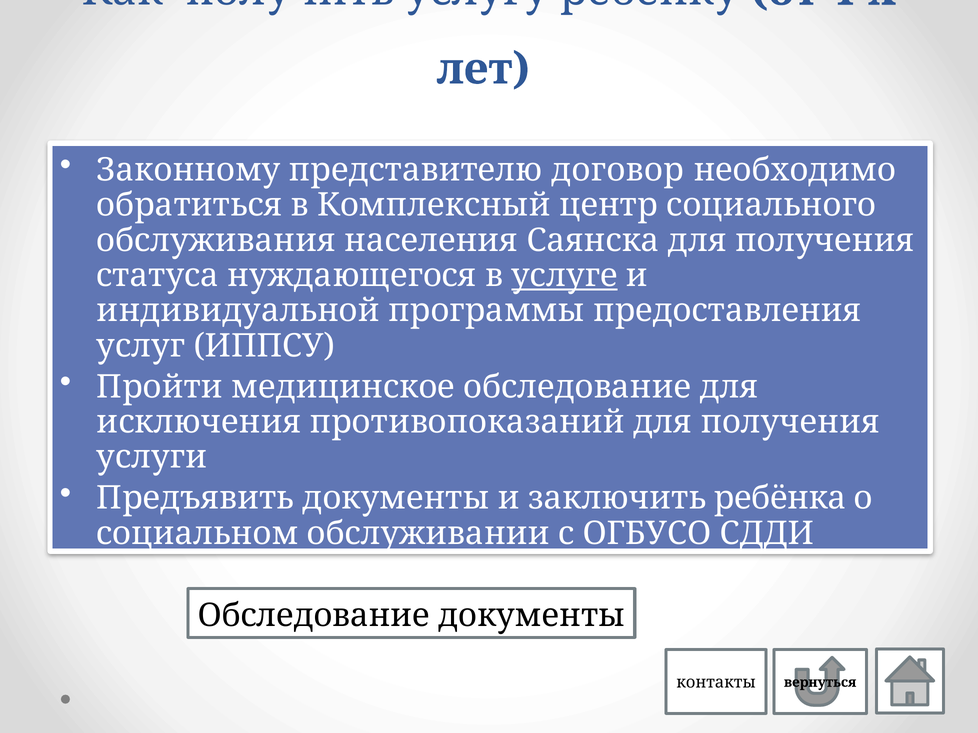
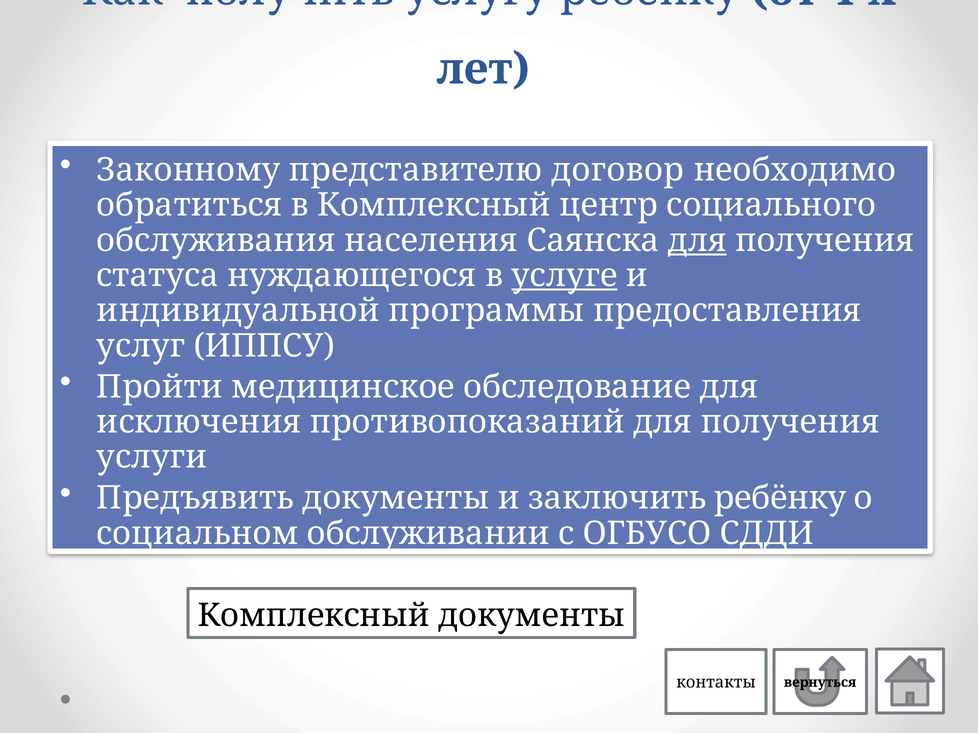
для underline: none -> present (697, 241)
заключить ребёнка: ребёнка -> ребёнку (780, 499)
Обследование: Обследование -> Комплексный (314, 616)
